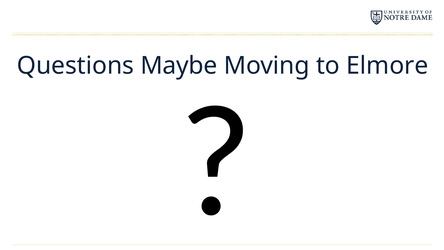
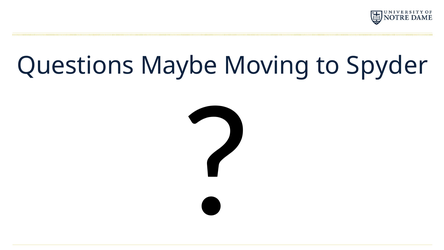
Elmore: Elmore -> Spyder (387, 66)
